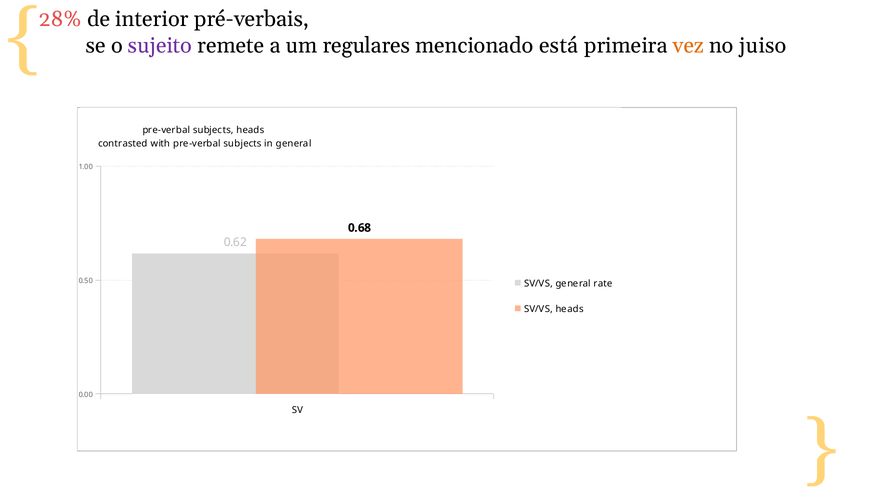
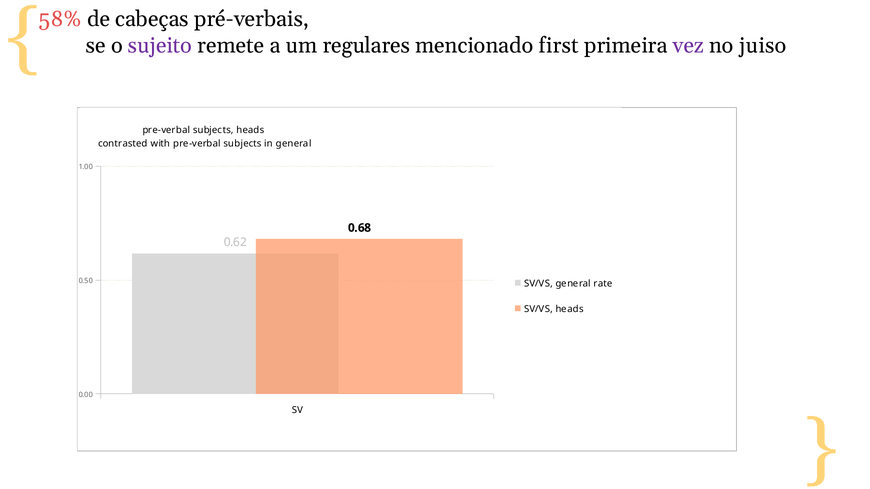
28%: 28% -> 58% (60, 19)
interior: interior -> cabeças (152, 19)
está: está -> first (559, 45)
vez colour: orange -> purple (688, 45)
